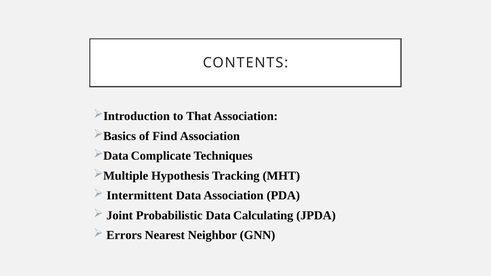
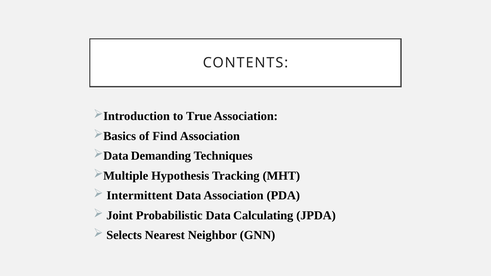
That: That -> True (199, 116)
Complicate: Complicate -> Demanding (161, 156)
Errors: Errors -> Selects (124, 235)
